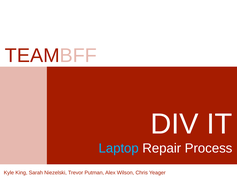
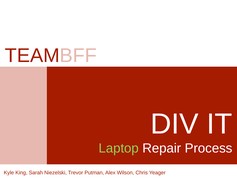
Laptop colour: light blue -> light green (119, 148)
